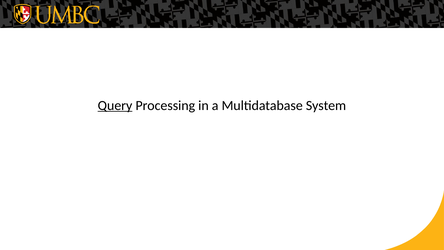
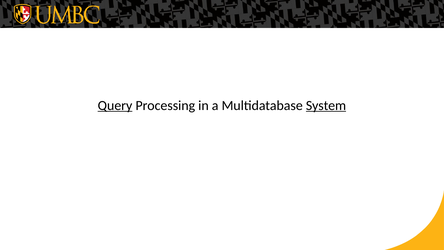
System underline: none -> present (326, 105)
